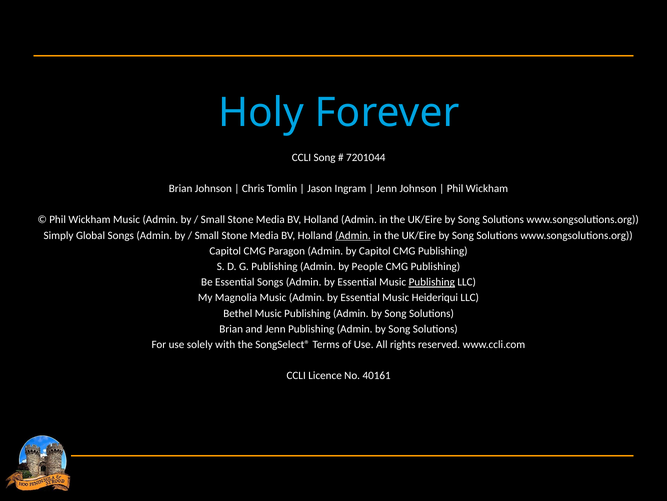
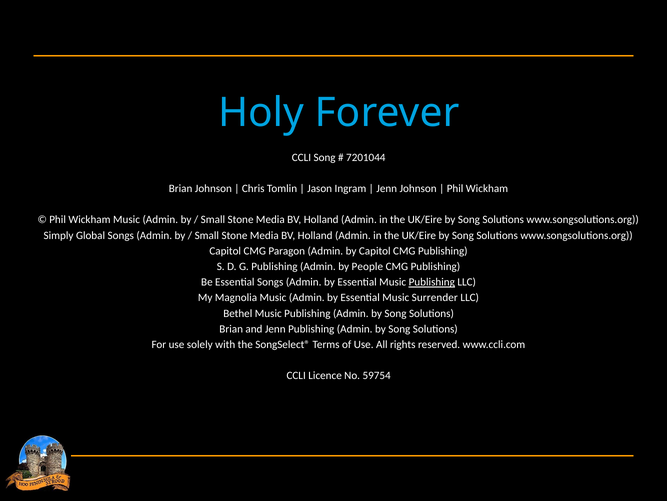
Admin underline: present -> none (353, 235)
Heideriqui: Heideriqui -> Surrender (435, 297)
40161: 40161 -> 59754 (377, 375)
